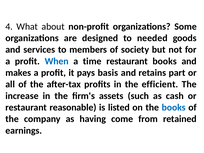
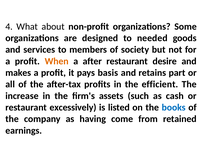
When colour: blue -> orange (57, 61)
time: time -> after (92, 61)
restaurant books: books -> desire (165, 61)
reasonable: reasonable -> excessively (73, 107)
